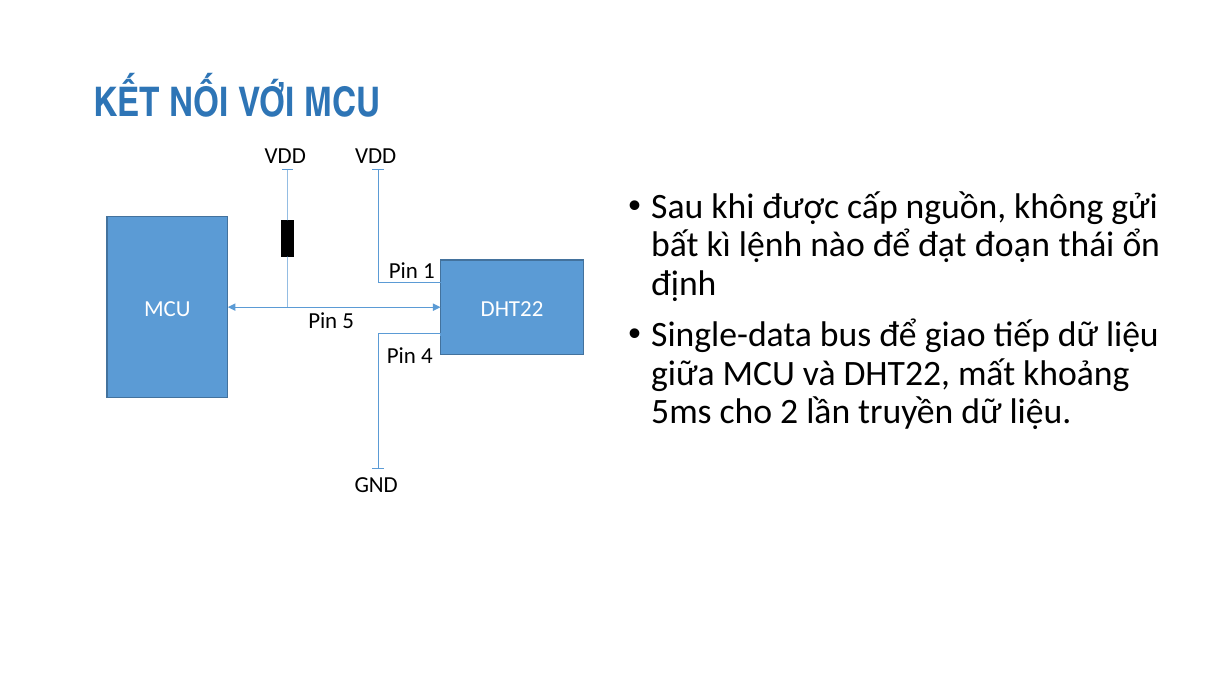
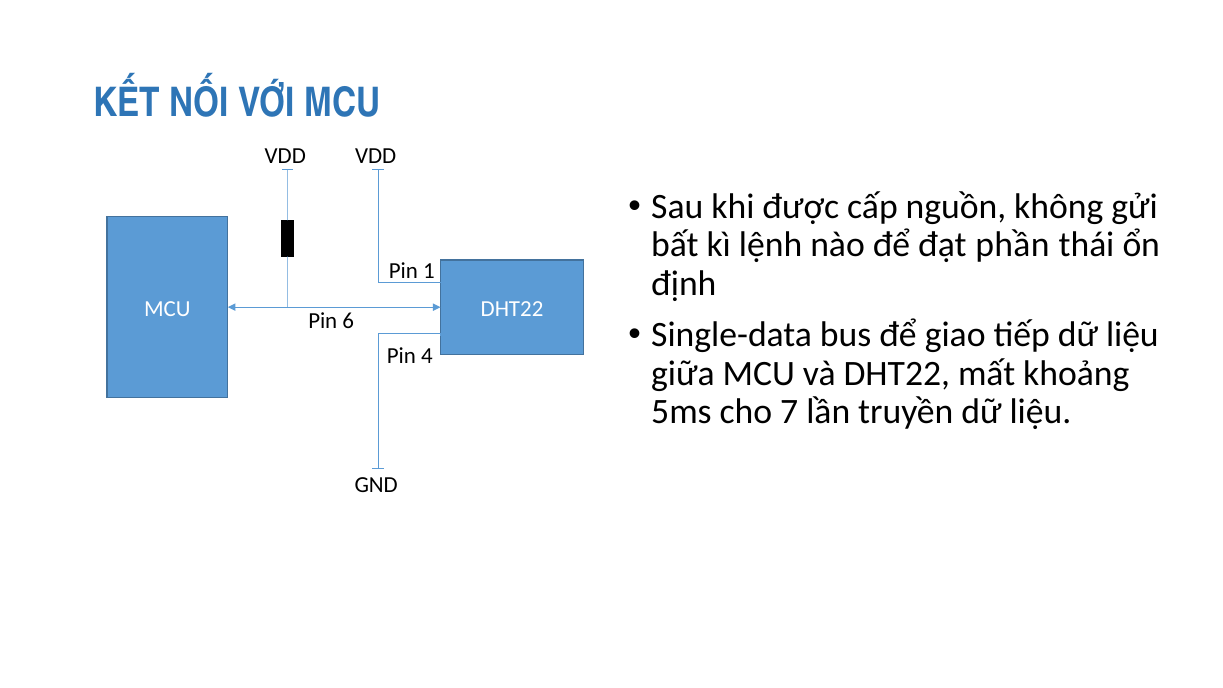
đoạn: đoạn -> phần (1012, 245)
5: 5 -> 6 (348, 321)
2: 2 -> 7 (789, 412)
